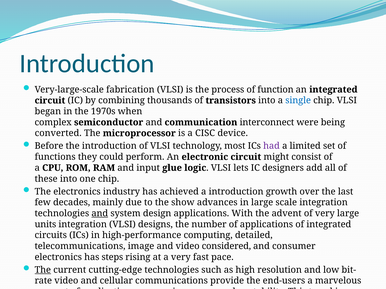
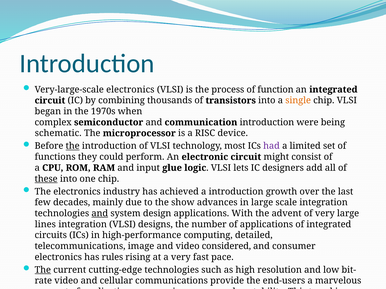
Very-large-scale fabrication: fabrication -> electronics (130, 90)
single colour: blue -> orange (298, 101)
communication interconnect: interconnect -> introduction (267, 123)
converted: converted -> schematic (58, 133)
CISC: CISC -> RISC (205, 133)
the underline: none -> present (73, 146)
these underline: none -> present (46, 179)
units: units -> lines (45, 225)
steps: steps -> rules (112, 257)
